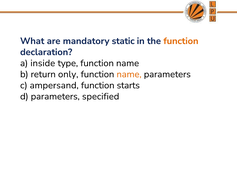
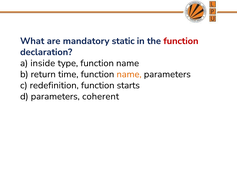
function colour: orange -> red (181, 41)
only: only -> time (68, 74)
ampersand: ampersand -> redefinition (54, 85)
specified: specified -> coherent (101, 96)
